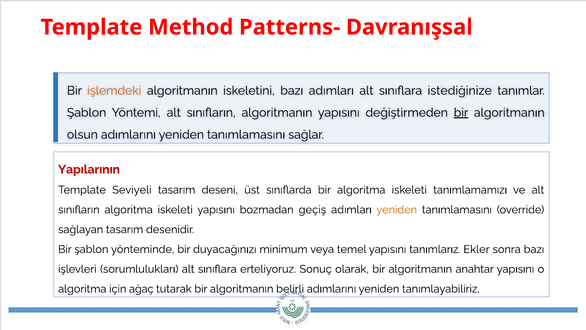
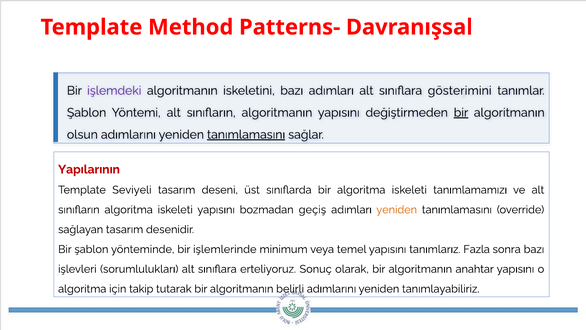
işlemdeki colour: orange -> purple (114, 90)
istediğinize: istediğinize -> gösterimini (460, 90)
tanımlamasını underline: none -> present (246, 134)
duyacağınızı: duyacağınızı -> işlemlerinde (225, 249)
Ekler: Ekler -> Fazla (477, 249)
ağaç: ağaç -> takip (141, 289)
